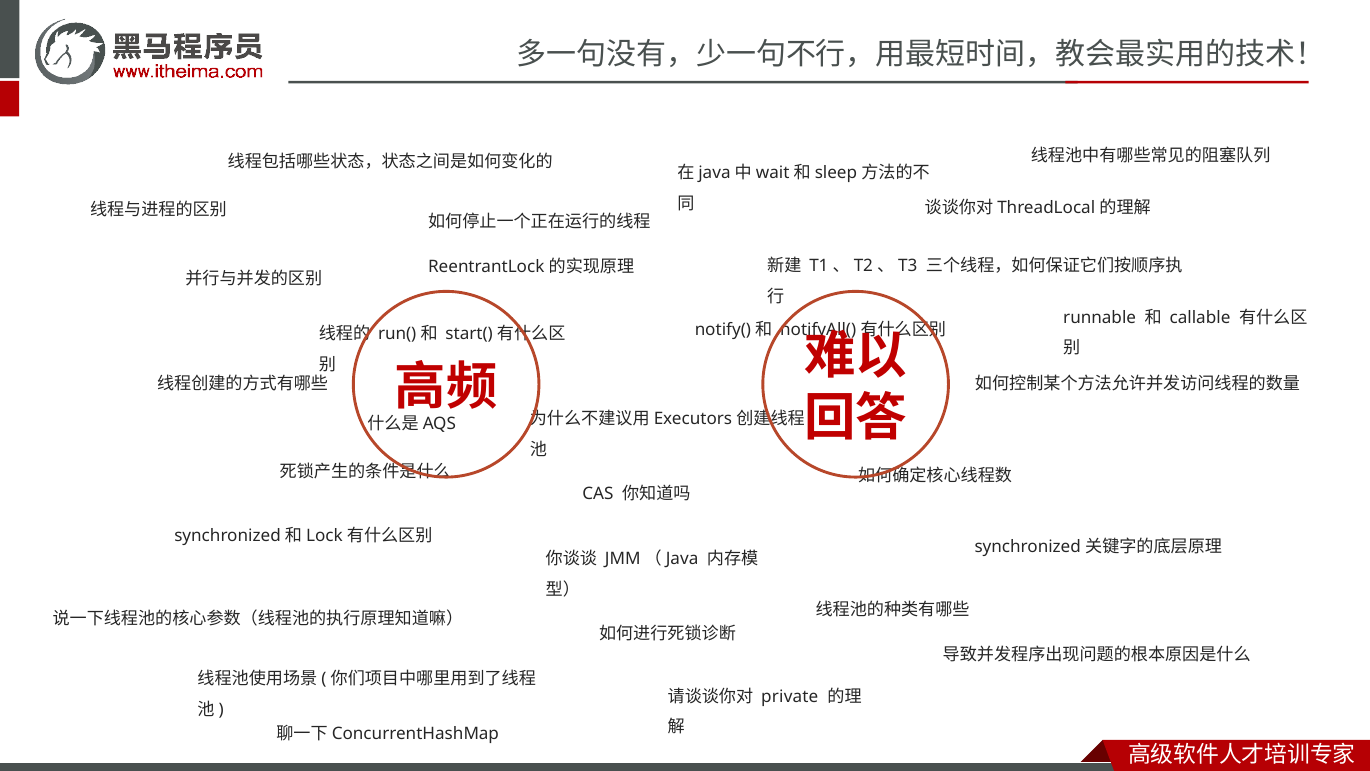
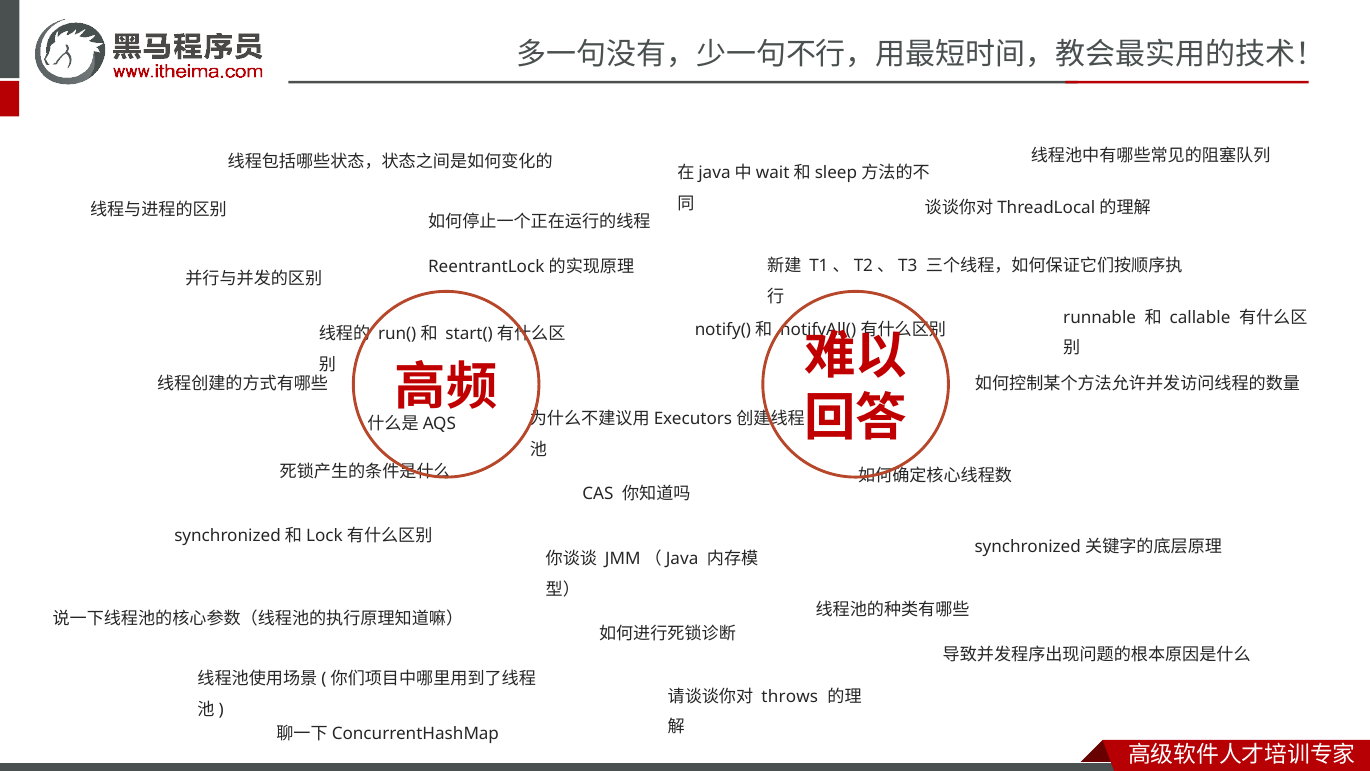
private: private -> throws (790, 696)
